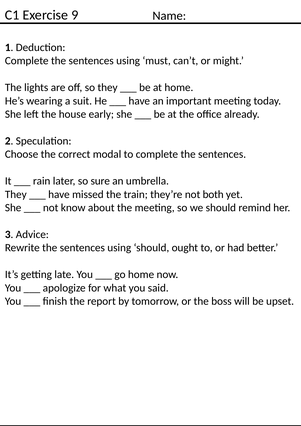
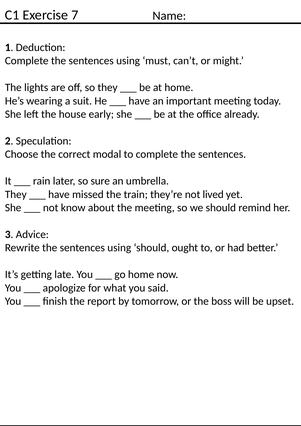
9: 9 -> 7 (75, 15)
both: both -> lived (213, 195)
